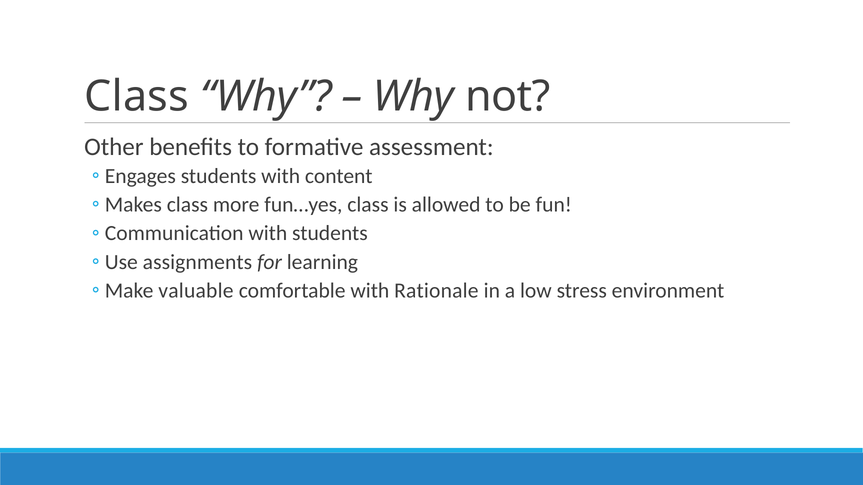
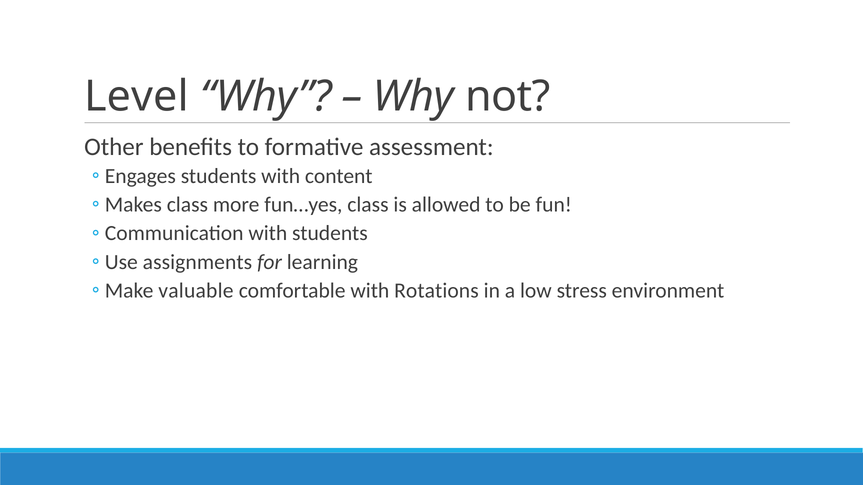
Class: Class -> Level (137, 97)
Rationale: Rationale -> Rotations (436, 291)
